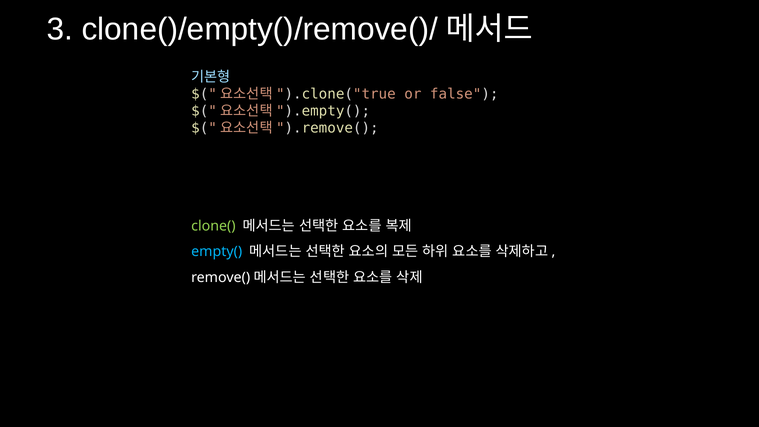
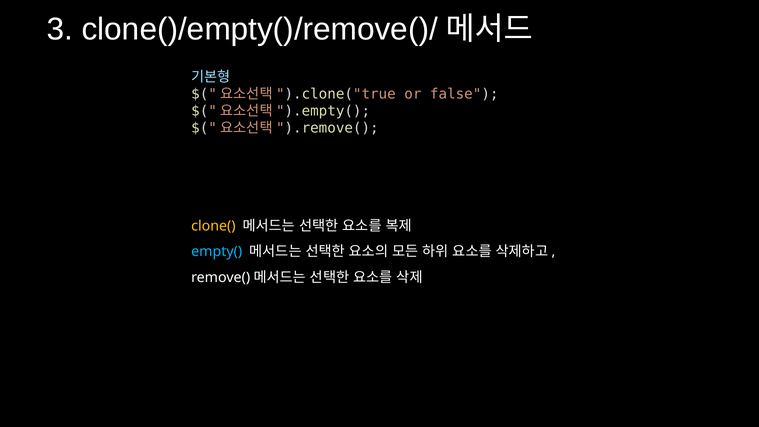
clone( colour: light green -> yellow (213, 226)
